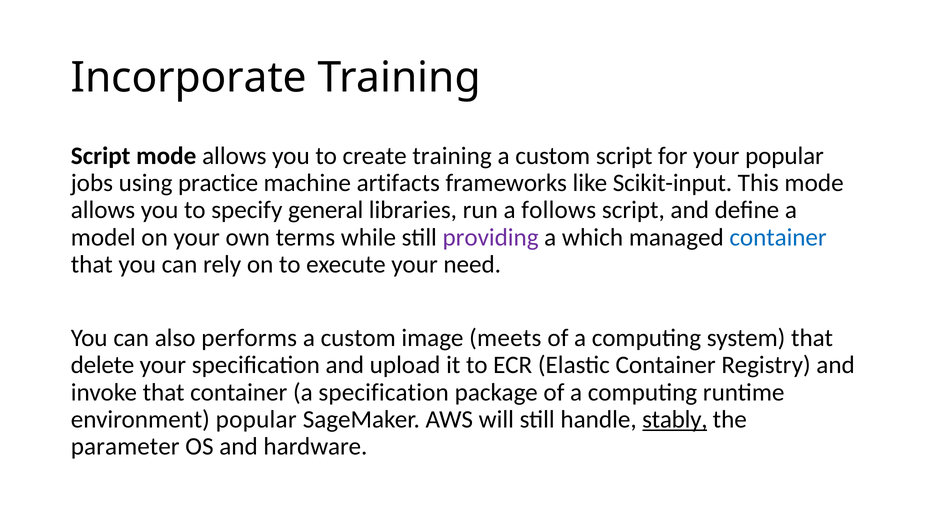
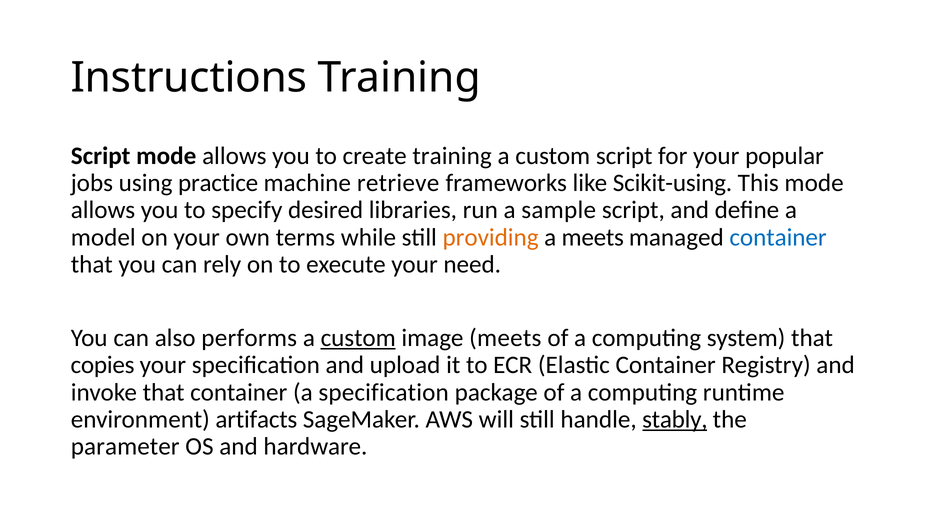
Incorporate: Incorporate -> Instructions (189, 78)
artifacts: artifacts -> retrieve (398, 183)
Scikit-input: Scikit-input -> Scikit-using (673, 183)
general: general -> desired (326, 210)
follows: follows -> sample (559, 210)
providing colour: purple -> orange (491, 237)
a which: which -> meets (593, 237)
custom underline: none -> present (358, 338)
delete: delete -> copies (103, 365)
environment popular: popular -> artifacts (256, 420)
